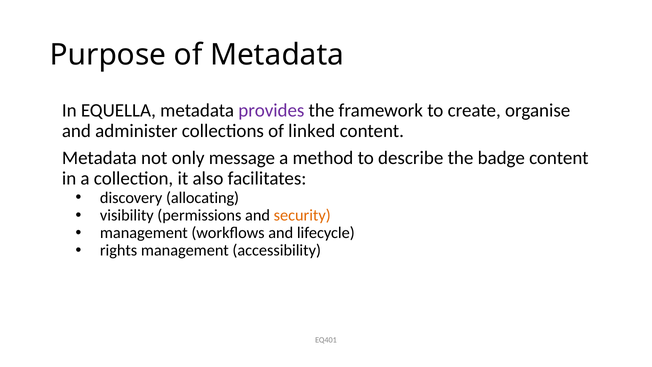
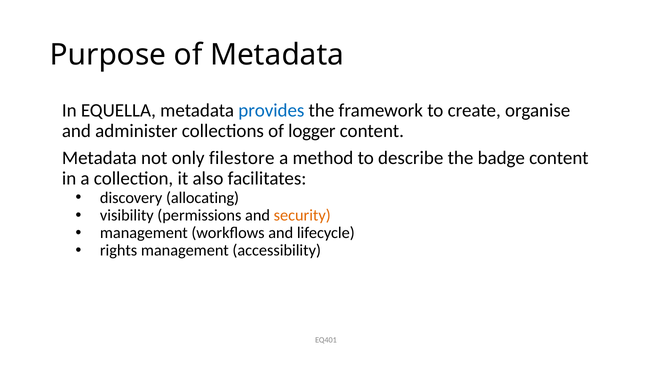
provides colour: purple -> blue (271, 110)
linked: linked -> logger (312, 131)
message: message -> filestore (242, 158)
